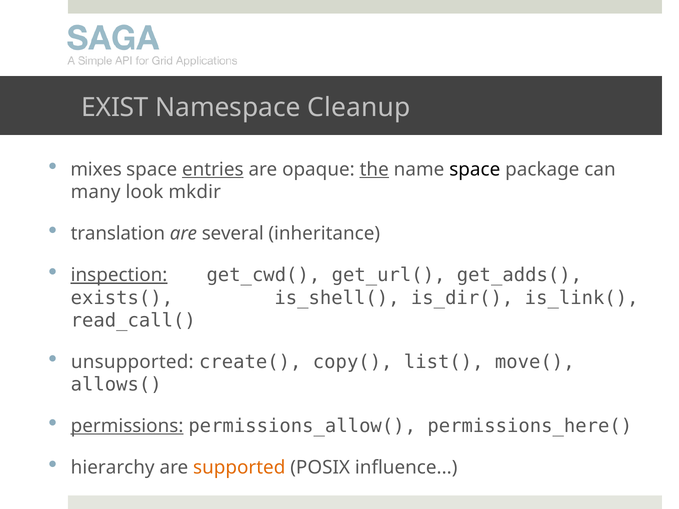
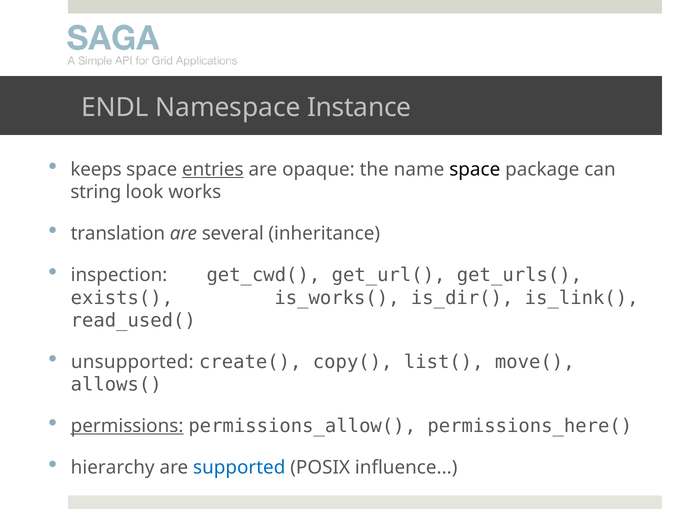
EXIST: EXIST -> ENDL (115, 107)
Cleanup: Cleanup -> Instance (359, 107)
mixes: mixes -> keeps (96, 170)
the underline: present -> none (374, 170)
many: many -> string (96, 192)
mkdir: mkdir -> works (195, 192)
inspection underline: present -> none (119, 275)
get_adds(: get_adds( -> get_urls( (519, 275)
is_shell(: is_shell( -> is_works( (337, 298)
read_call(: read_call( -> read_used( (133, 321)
supported colour: orange -> blue (239, 468)
